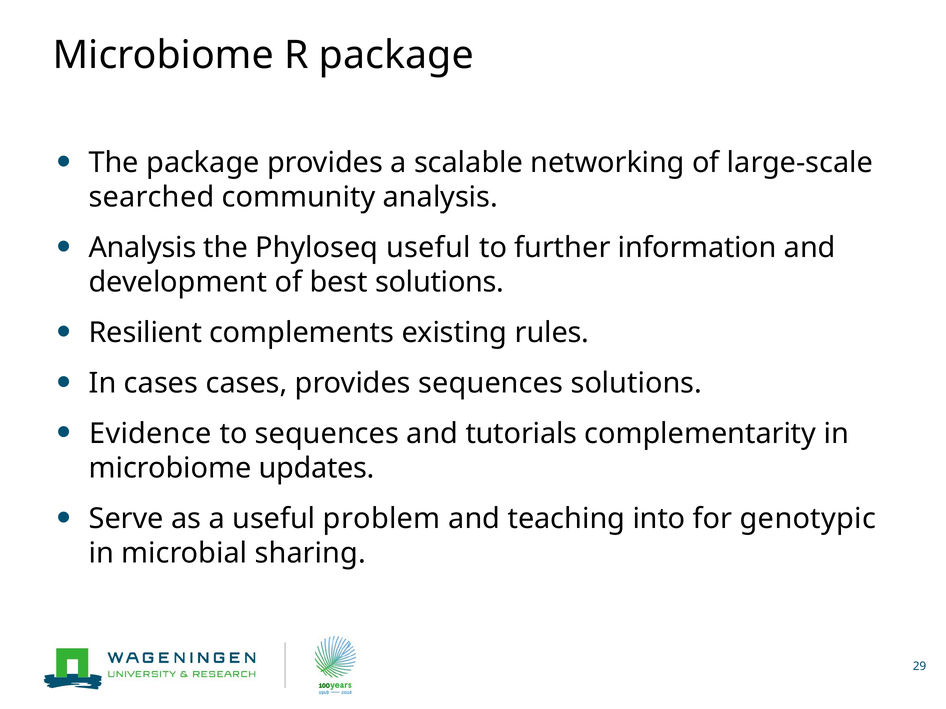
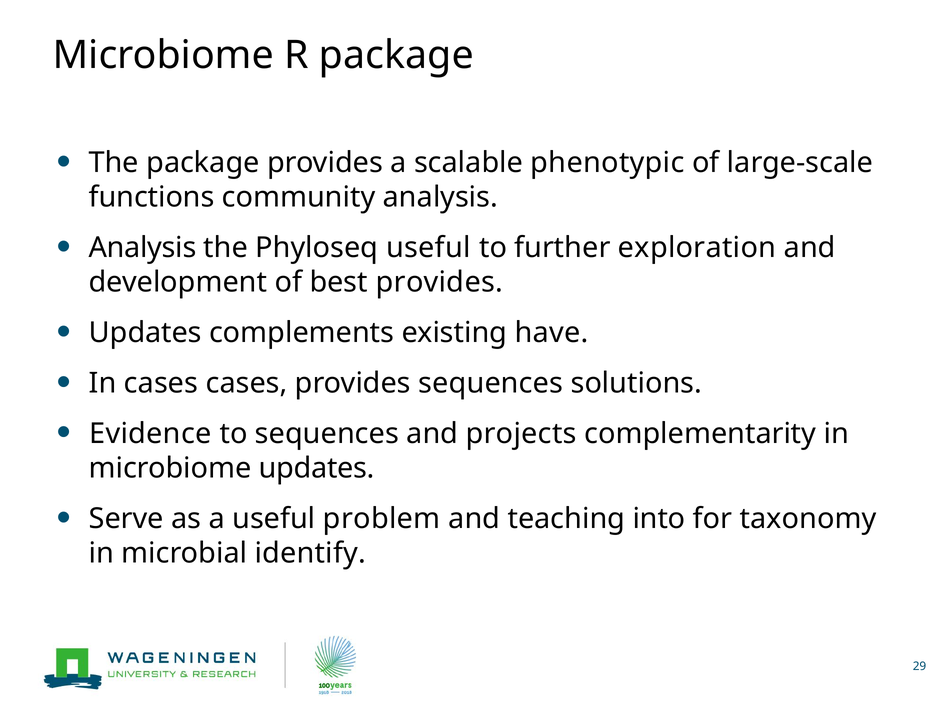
networking: networking -> phenotypic (607, 163)
searched: searched -> functions (152, 197)
information: information -> exploration (697, 248)
best solutions: solutions -> provides (439, 283)
Resilient: Resilient -> Updates (145, 333)
rules: rules -> have (552, 333)
tutorials: tutorials -> projects (521, 434)
genotypic: genotypic -> taxonomy (808, 519)
sharing: sharing -> identify (310, 554)
